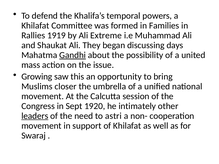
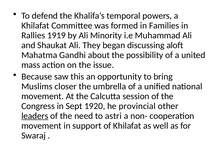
Extreme: Extreme -> Minority (106, 35)
days: days -> aloft (175, 45)
Gandhi underline: present -> none (73, 55)
Growing: Growing -> Because (37, 77)
intimately: intimately -> provincial (137, 106)
